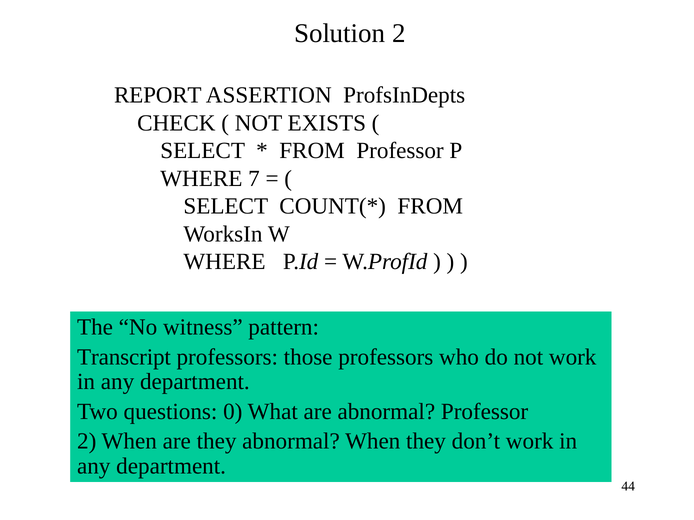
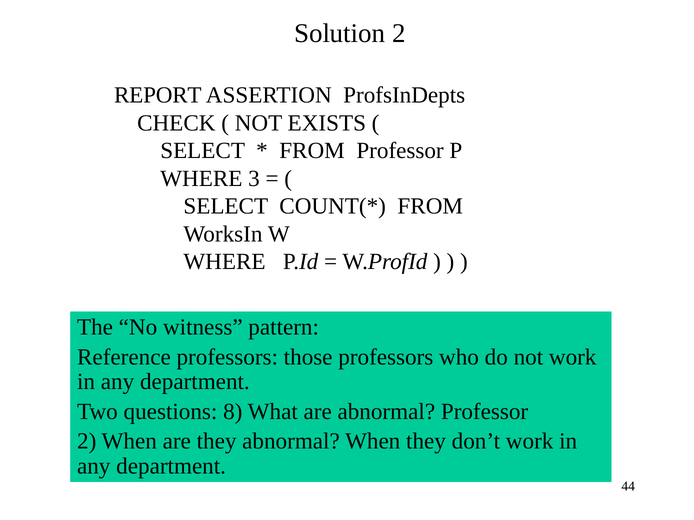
7: 7 -> 3 (254, 179)
Transcript: Transcript -> Reference (124, 357)
0: 0 -> 8 (233, 412)
